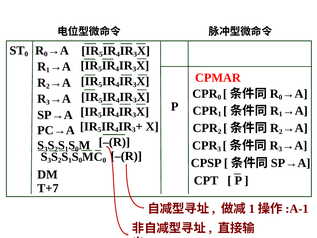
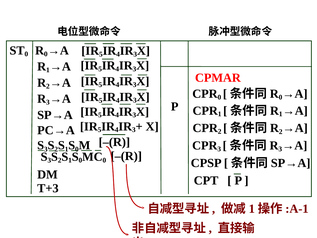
T+7: T+7 -> T+3 (48, 188)
